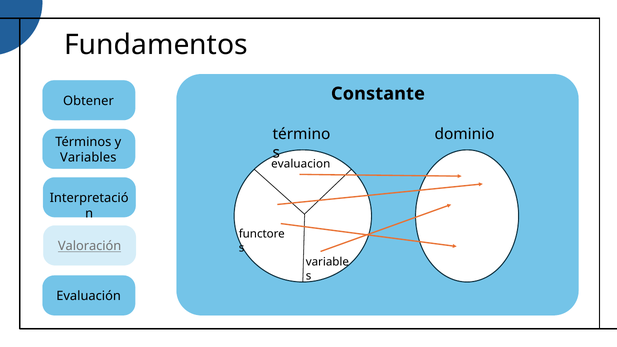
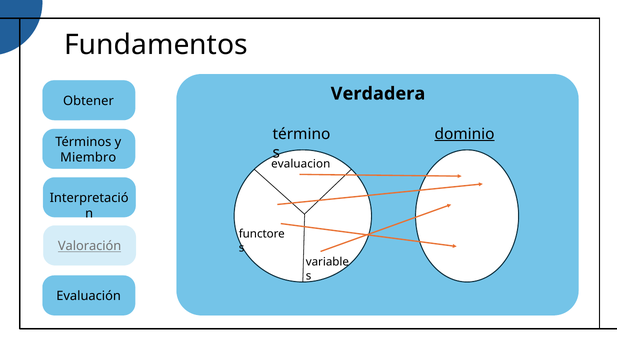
Constante: Constante -> Verdadera (378, 94)
dominio underline: none -> present (465, 134)
Variables: Variables -> Miembro (88, 157)
